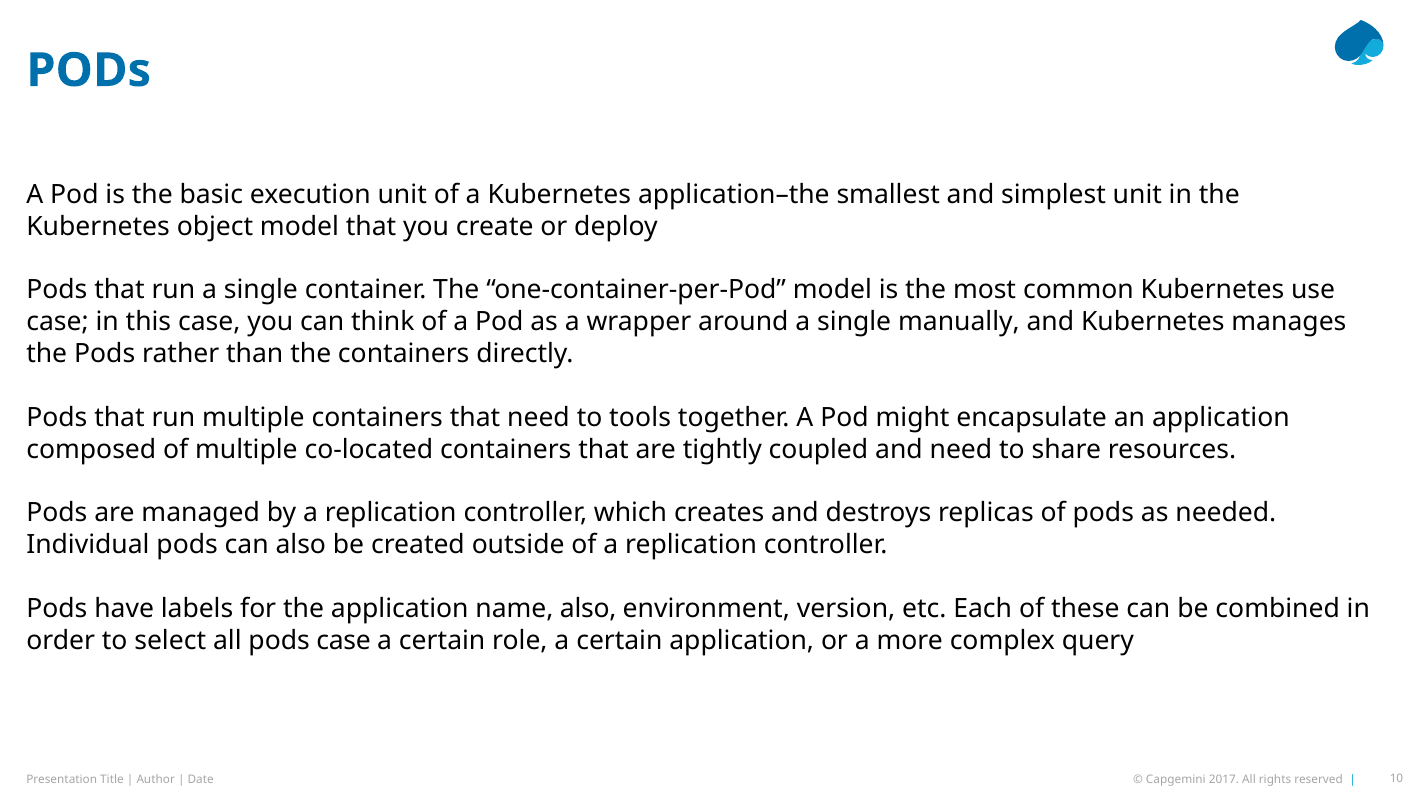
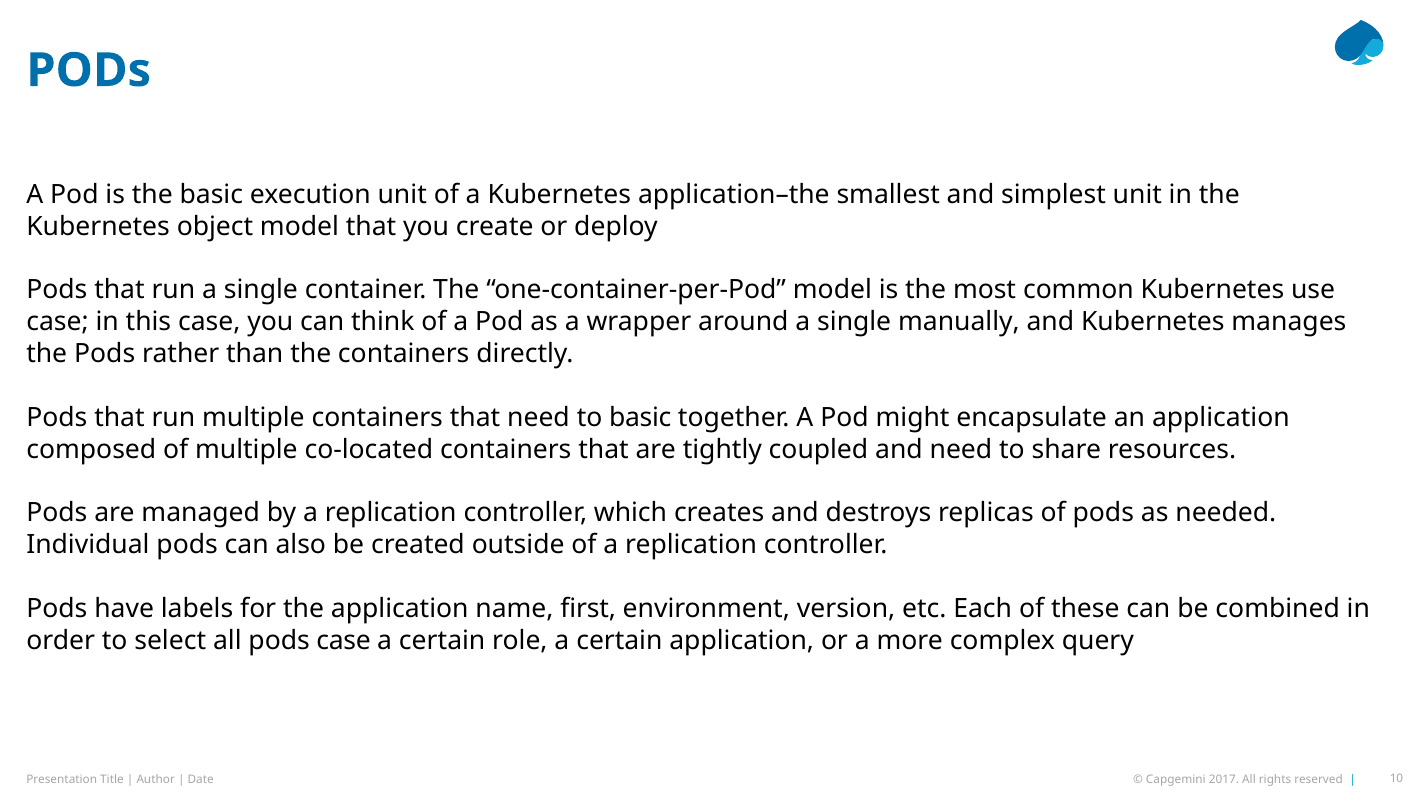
to tools: tools -> basic (640, 417)
name also: also -> first (588, 609)
